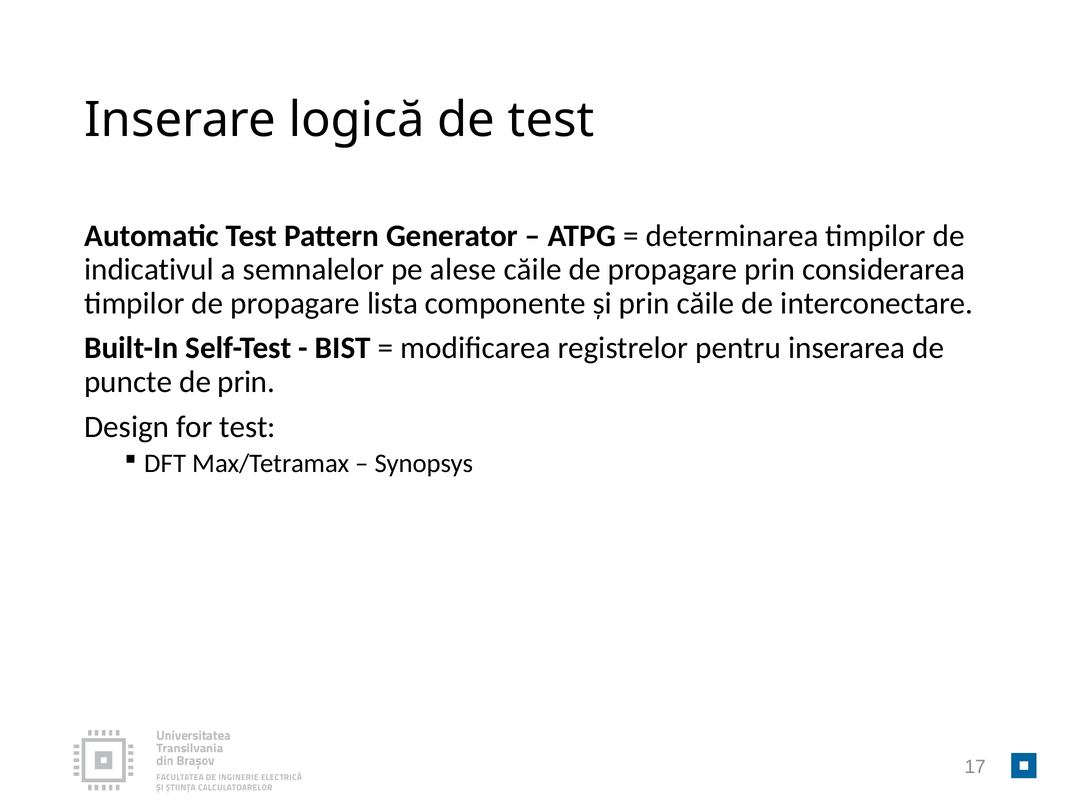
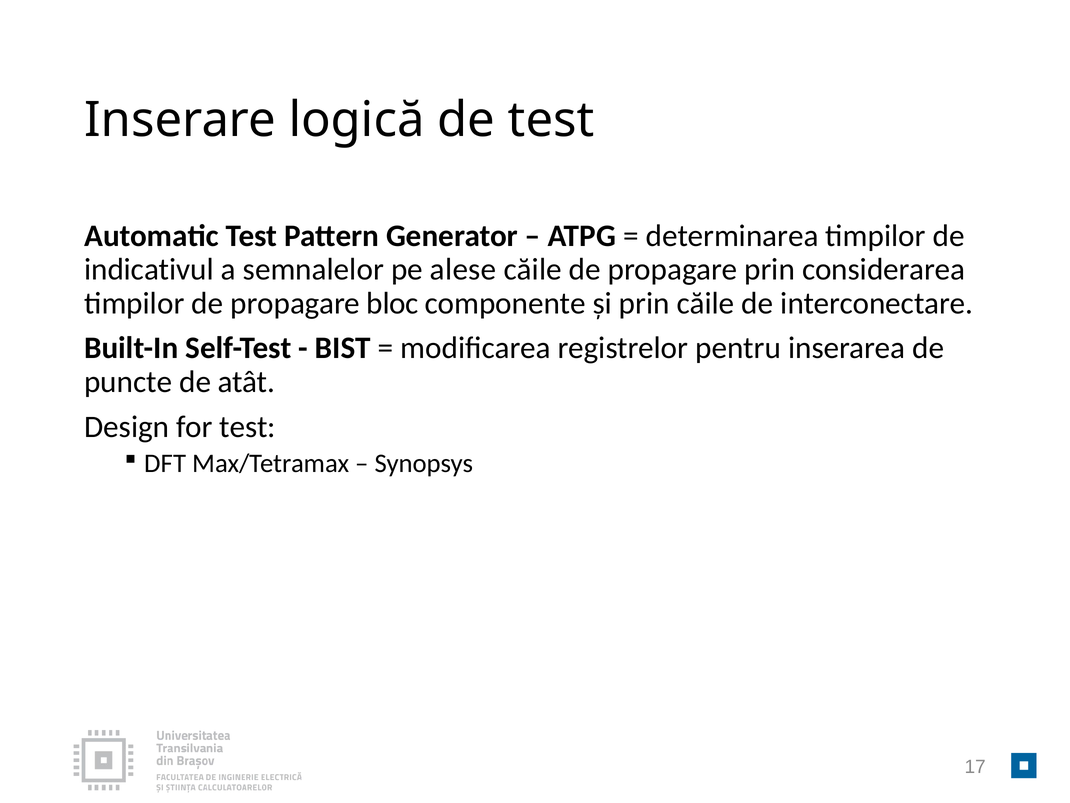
lista: lista -> bloc (393, 303)
de prin: prin -> atât (246, 382)
